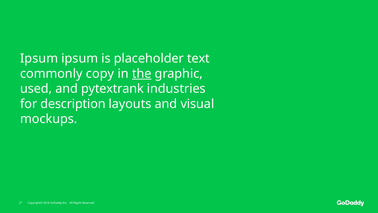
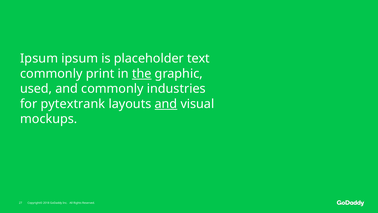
copy: copy -> print (100, 73)
and pytextrank: pytextrank -> commonly (112, 89)
description: description -> pytextrank (73, 104)
and underline: none -> present (166, 104)
